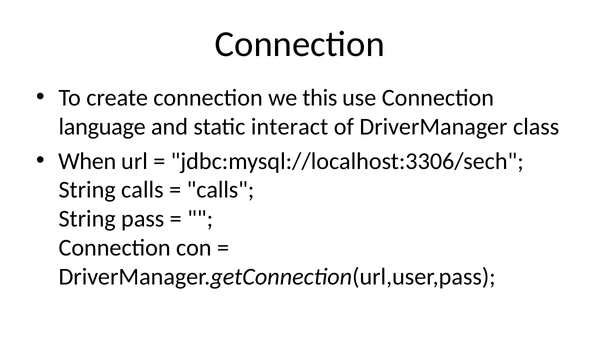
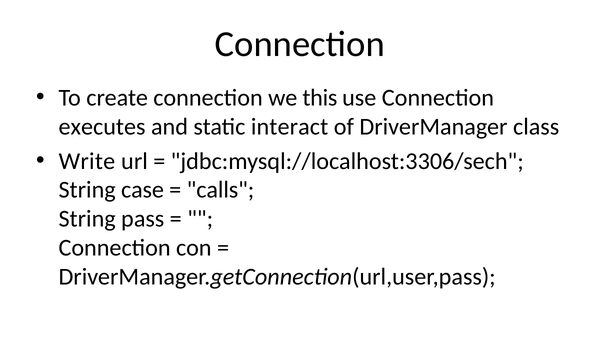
language: language -> executes (102, 127)
When: When -> Write (87, 161)
String calls: calls -> case (142, 190)
